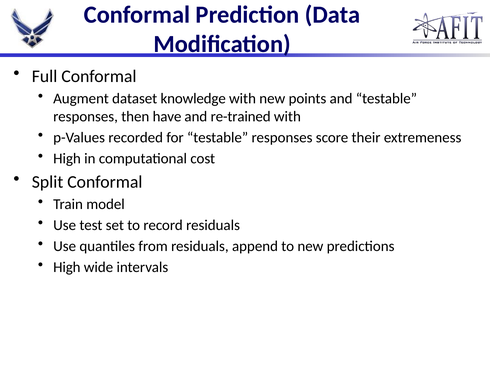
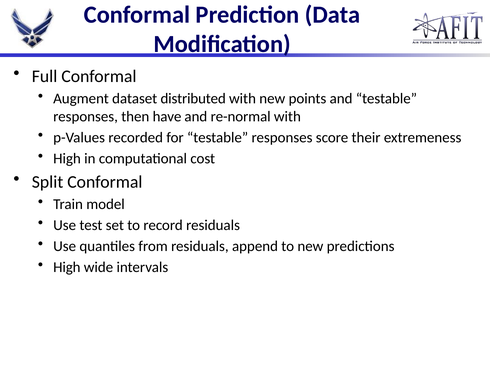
knowledge: knowledge -> distributed (193, 99)
re-trained: re-trained -> re-normal (241, 116)
